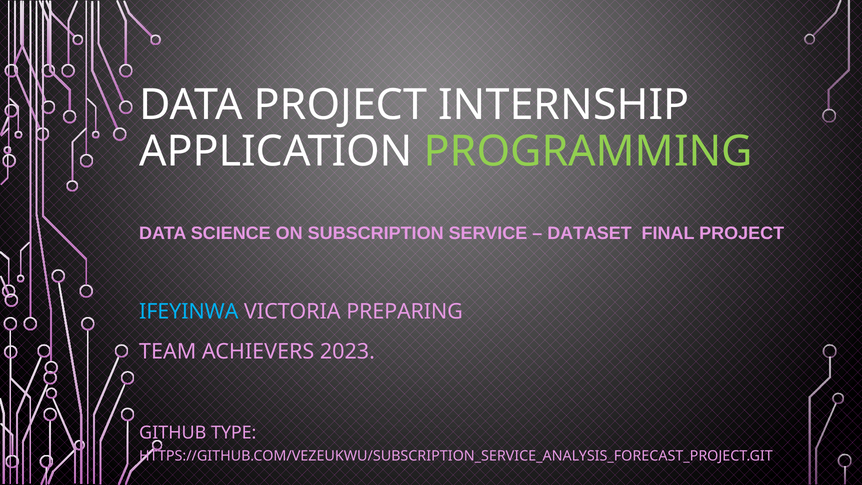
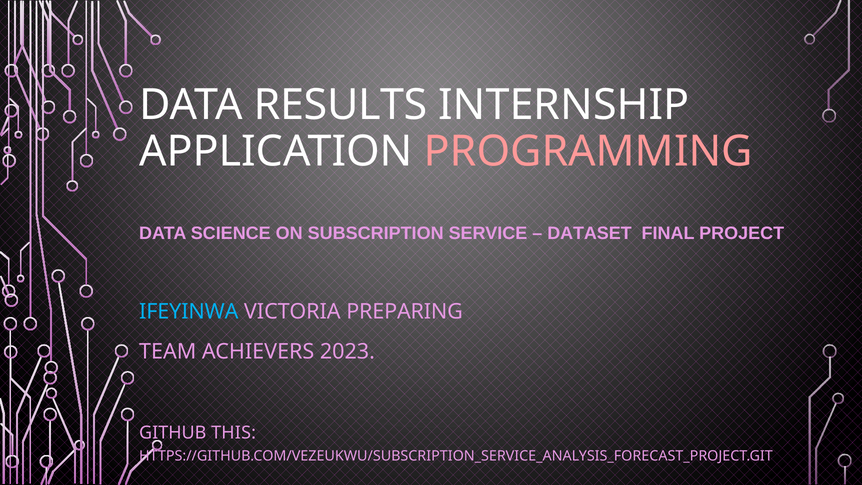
DATA PROJECT: PROJECT -> RESULTS (341, 105)
PROGRAMMING colour: light green -> pink (588, 152)
TYPE: TYPE -> THIS (234, 433)
